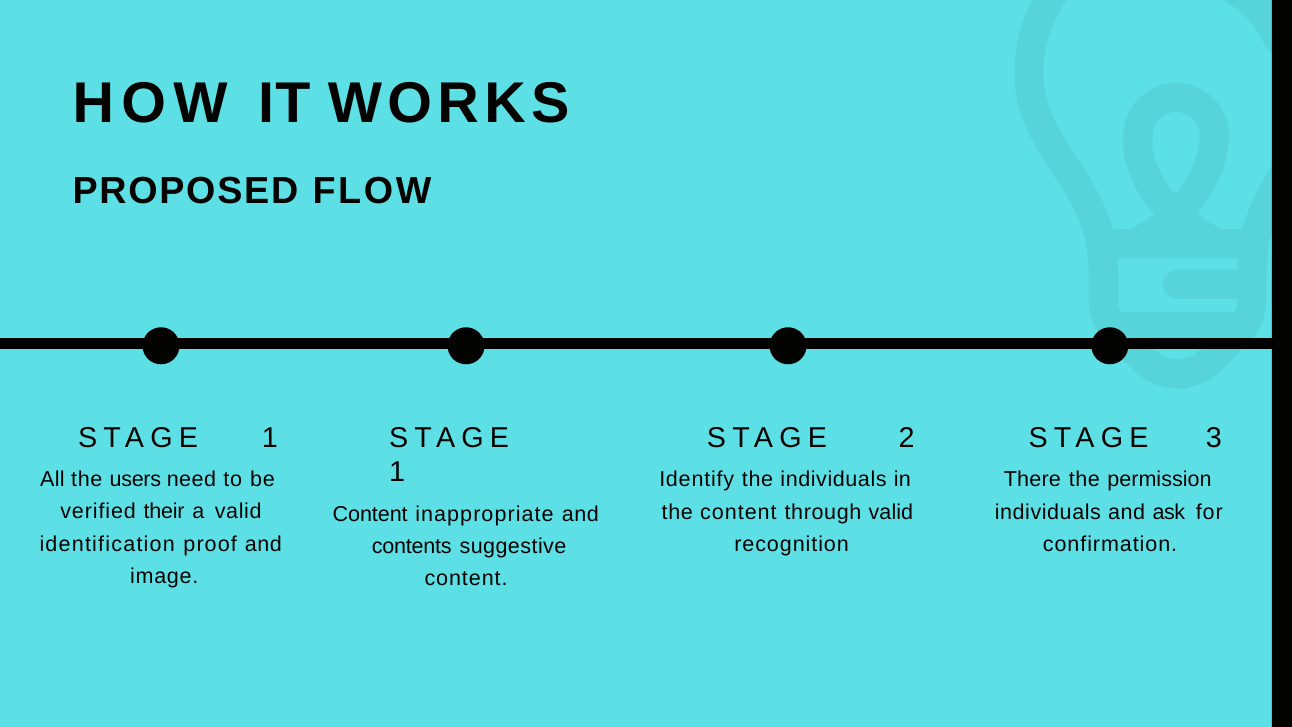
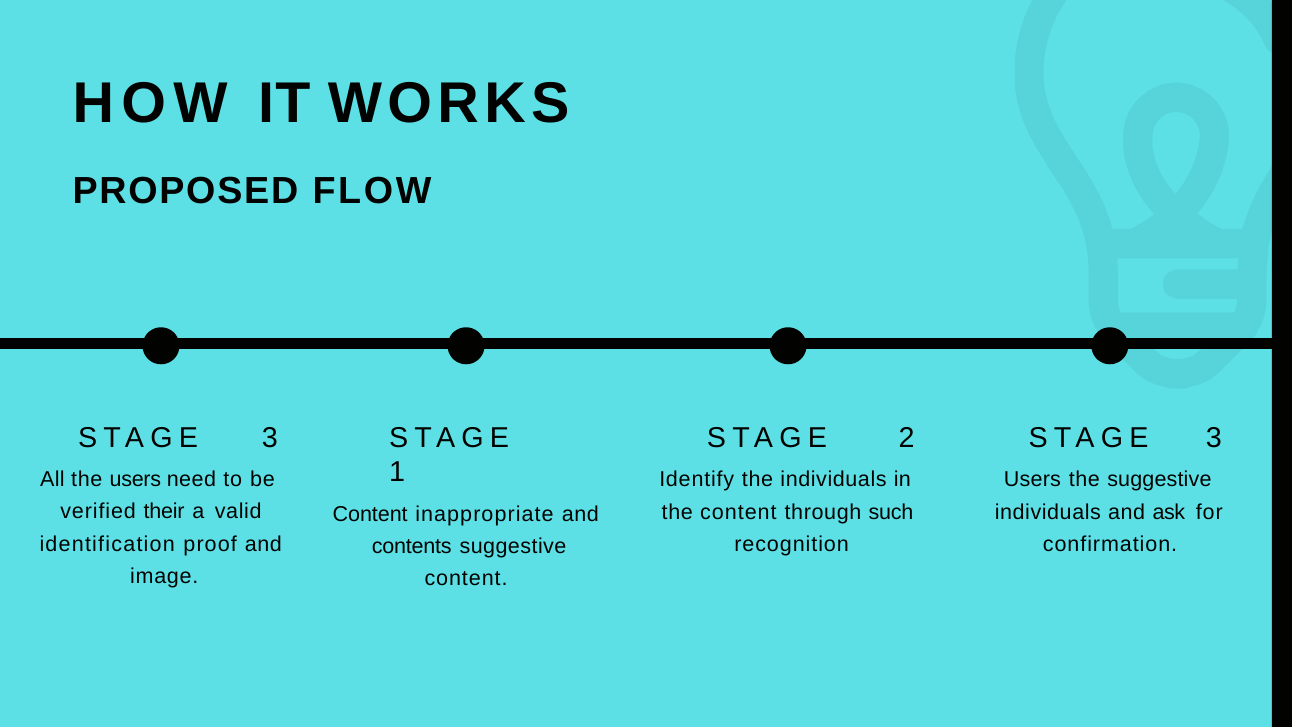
1: 1 -> 3 (270, 438)
There: There -> Users (1032, 479)
the permission: permission -> suggestive (1159, 479)
through valid: valid -> such (891, 512)
